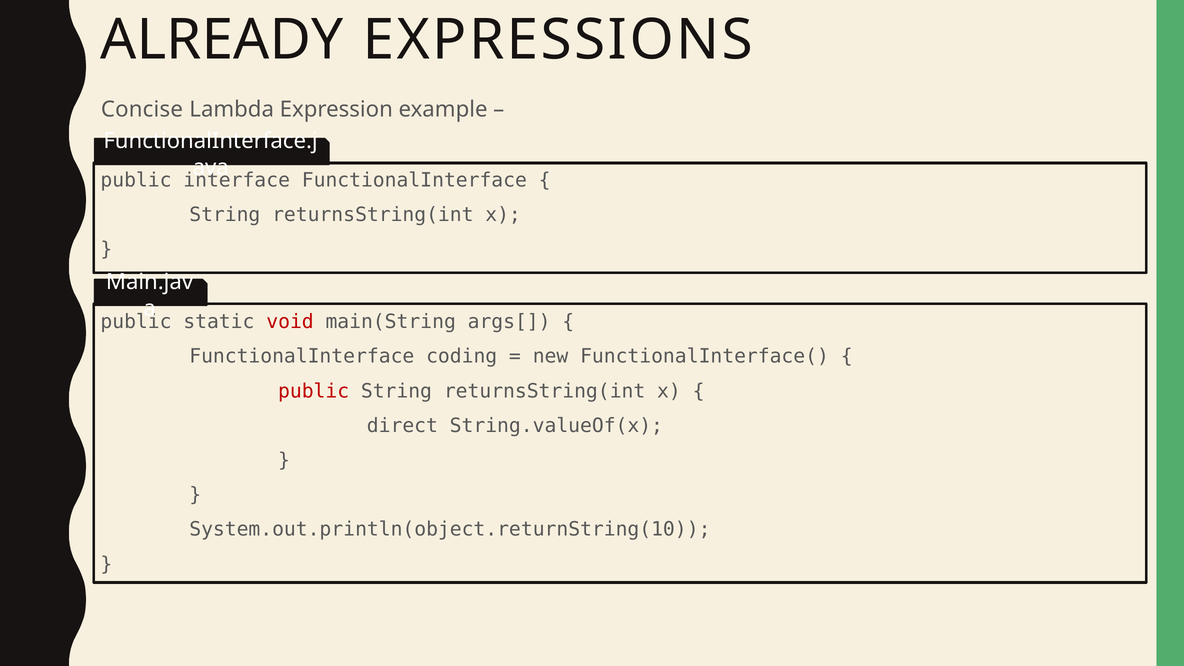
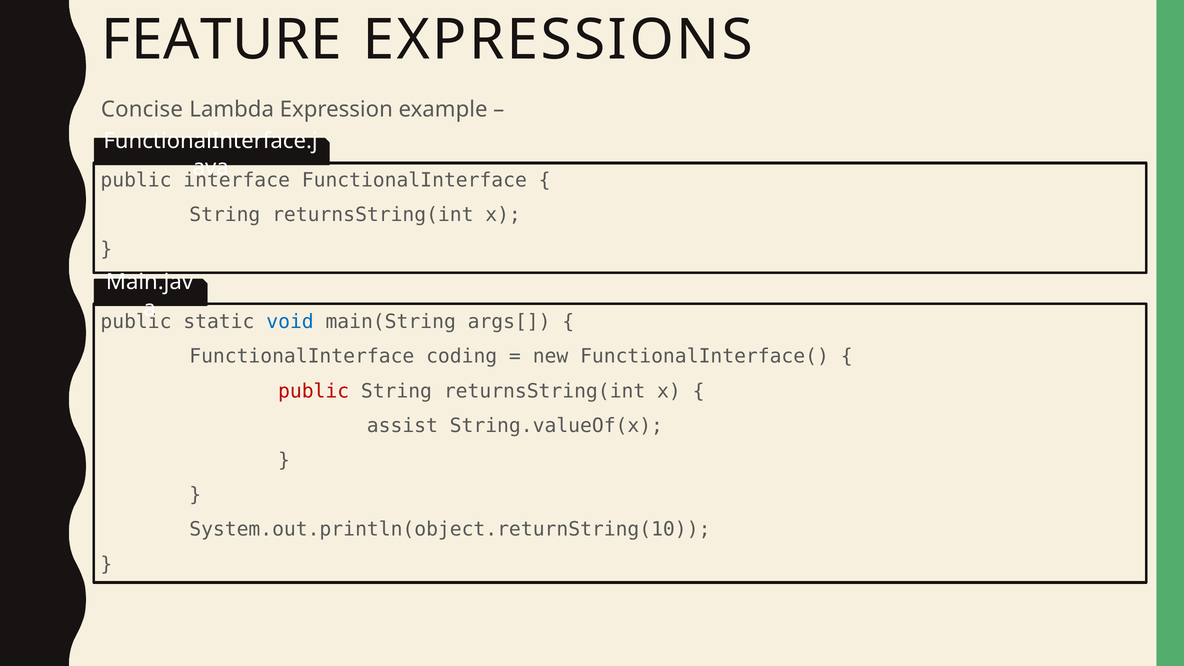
ALREADY: ALREADY -> FEATURE (222, 40)
void colour: red -> blue (290, 322)
direct: direct -> assist (402, 426)
